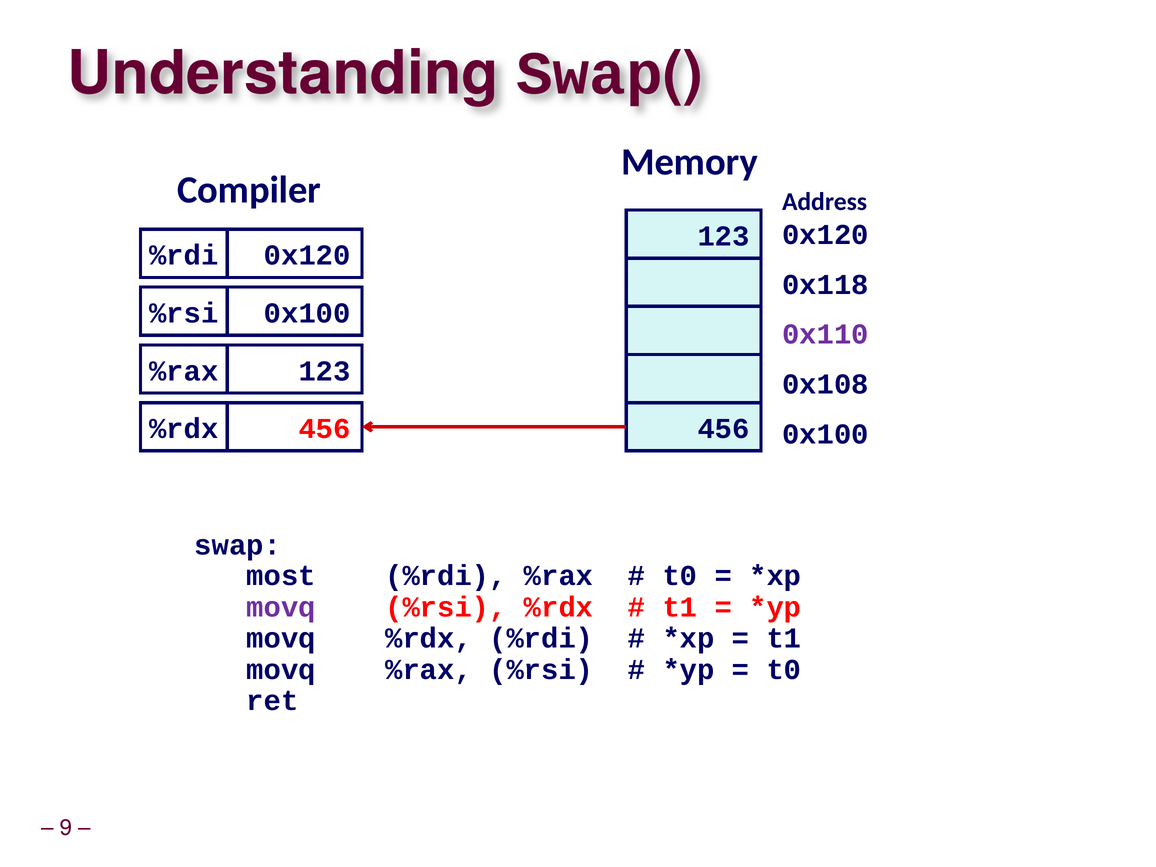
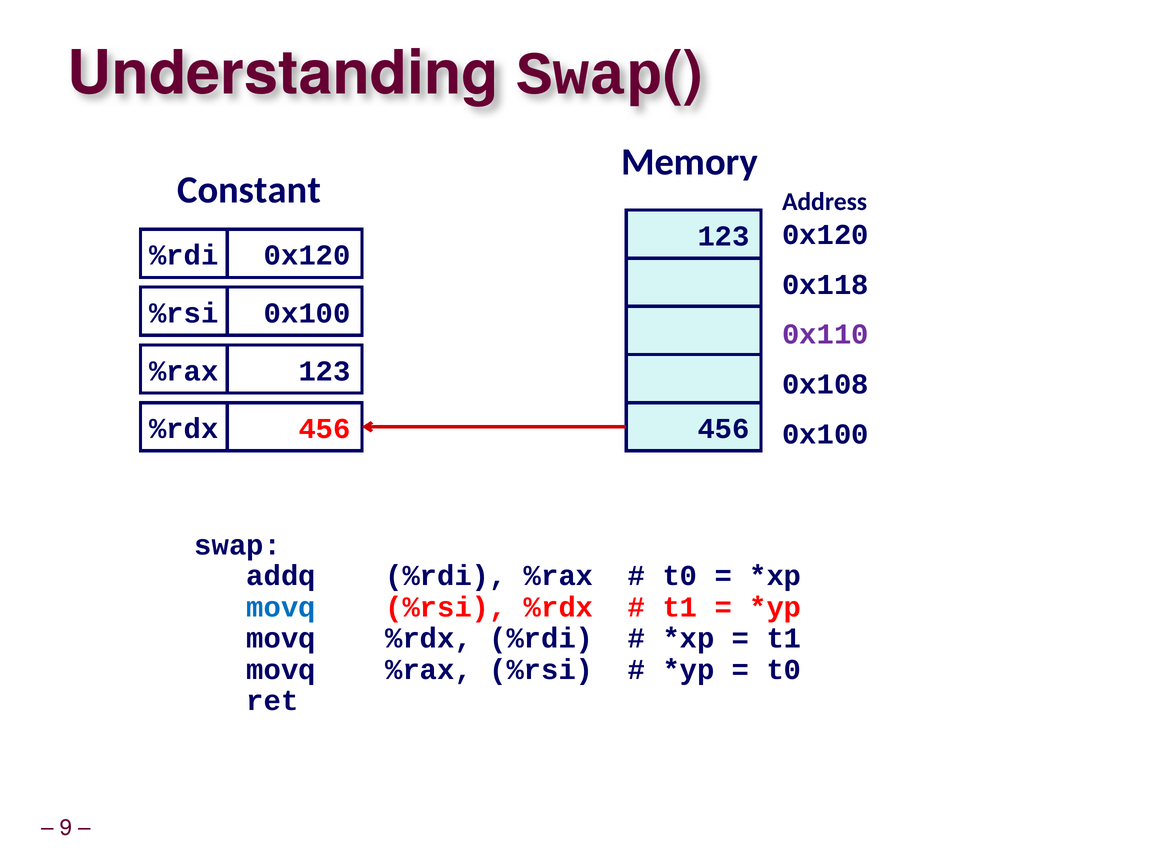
Compiler: Compiler -> Constant (249, 190)
most: most -> addq (281, 576)
movq colour: purple -> blue (281, 607)
